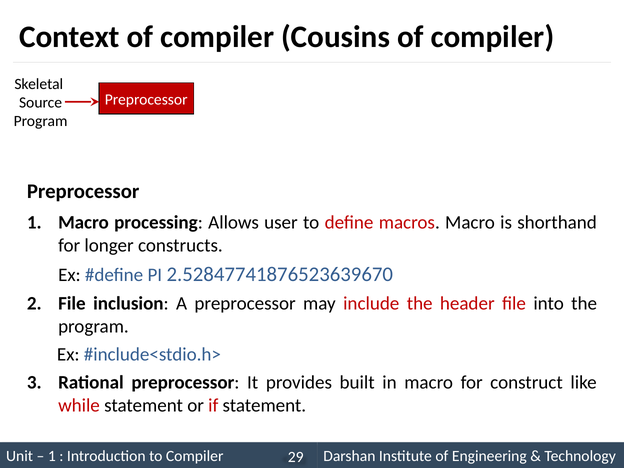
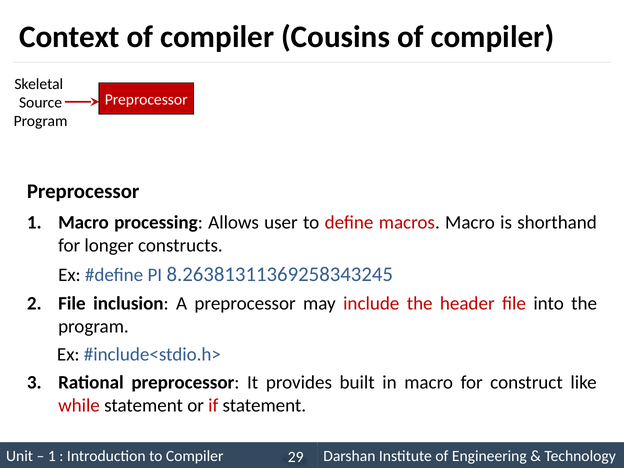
2.52847741876523639670: 2.52847741876523639670 -> 8.26381311369258343245 (280, 275)
